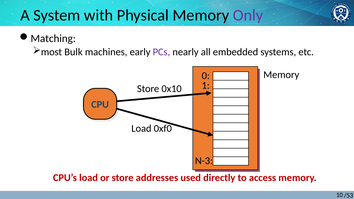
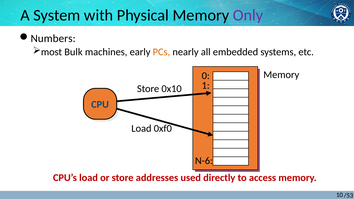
Matching: Matching -> Numbers (53, 39)
PCs colour: purple -> orange (161, 52)
N-3: N-3 -> N-6 (204, 161)
